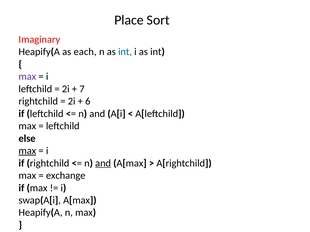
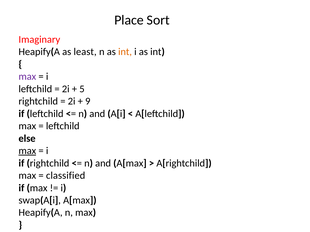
each: each -> least (85, 52)
int colour: blue -> orange (125, 52)
7: 7 -> 5 (82, 89)
6: 6 -> 9 (88, 101)
and underline: present -> none (103, 163)
exchange: exchange -> classified (66, 176)
